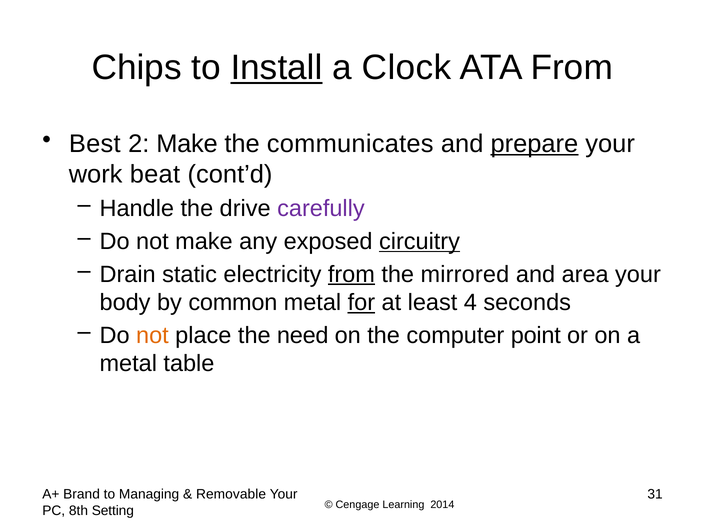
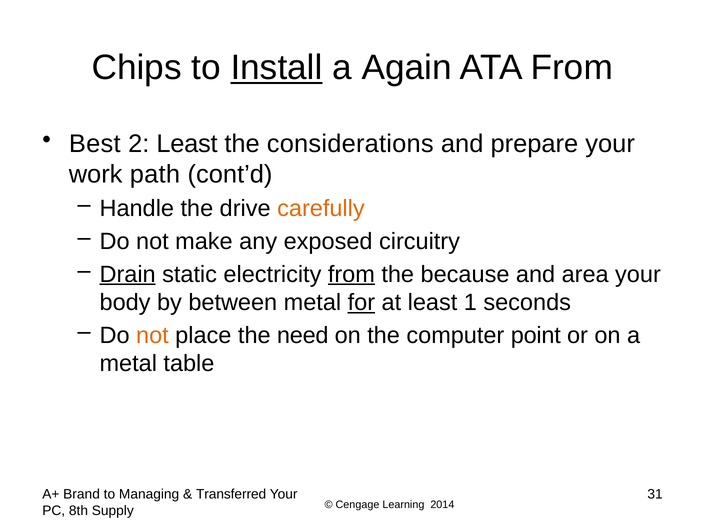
Clock: Clock -> Again (407, 68)
2 Make: Make -> Least (187, 144)
communicates: communicates -> considerations (350, 144)
prepare underline: present -> none (534, 144)
beat: beat -> path (155, 174)
carefully colour: purple -> orange (321, 208)
circuitry underline: present -> none (419, 241)
Drain underline: none -> present (128, 274)
mirrored: mirrored -> because (465, 274)
common: common -> between (233, 302)
4: 4 -> 1 (470, 302)
Removable: Removable -> Transferred (231, 494)
Setting: Setting -> Supply (113, 511)
